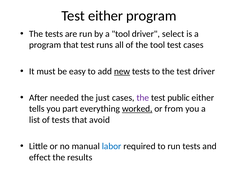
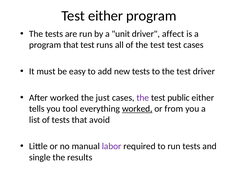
a tool: tool -> unit (121, 34)
select: select -> affect (173, 34)
of the tool: tool -> test (158, 45)
new underline: present -> none (122, 72)
After needed: needed -> worked (64, 98)
part: part -> tool (70, 109)
labor colour: blue -> purple (112, 147)
effect: effect -> single (40, 158)
